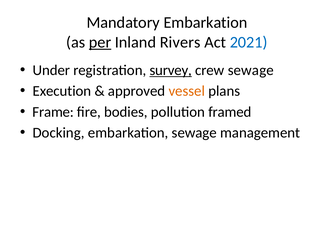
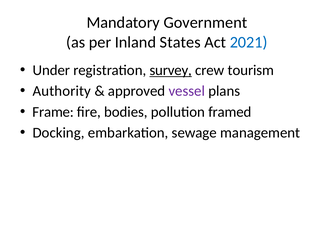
Mandatory Embarkation: Embarkation -> Government (205, 23)
per underline: present -> none (100, 42)
Rivers: Rivers -> States (180, 42)
crew sewage: sewage -> tourism (251, 70)
Execution: Execution -> Authority (62, 91)
vessel colour: orange -> purple (187, 91)
